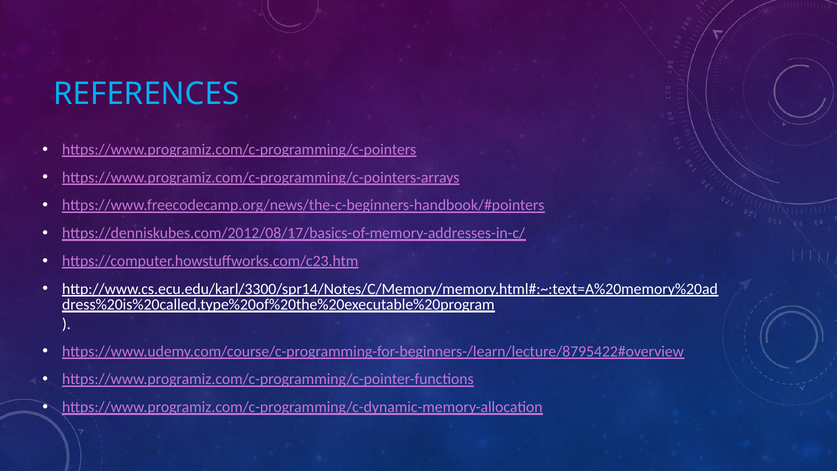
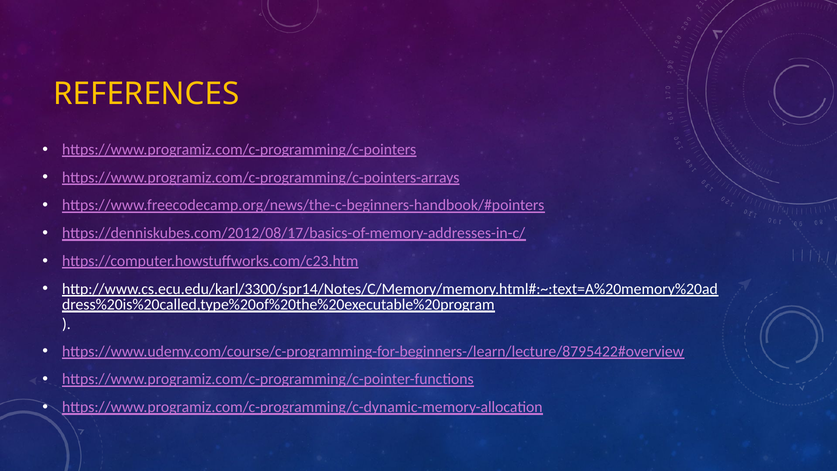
REFERENCES colour: light blue -> yellow (146, 94)
